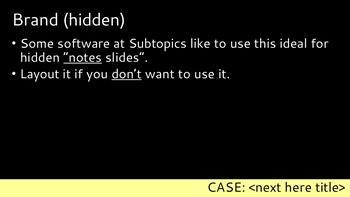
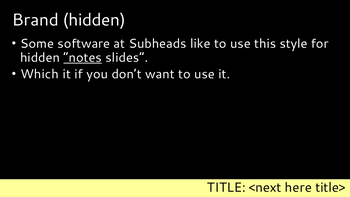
Subtopics: Subtopics -> Subheads (158, 44)
ideal: ideal -> style (294, 44)
Layout: Layout -> Which (40, 74)
don’t underline: present -> none (127, 74)
CASE: CASE -> TITLE (226, 187)
